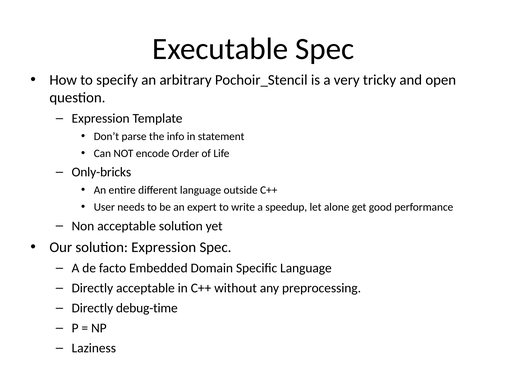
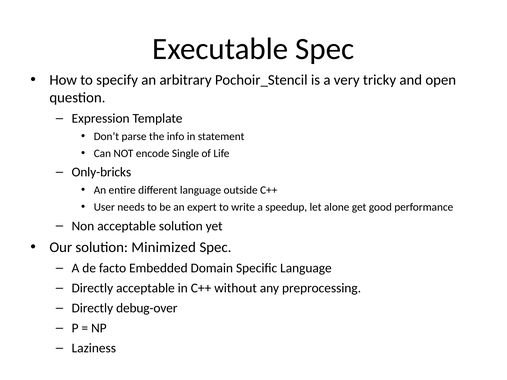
Order: Order -> Single (186, 153)
solution Expression: Expression -> Minimized (164, 248)
debug-time: debug-time -> debug-over (147, 308)
